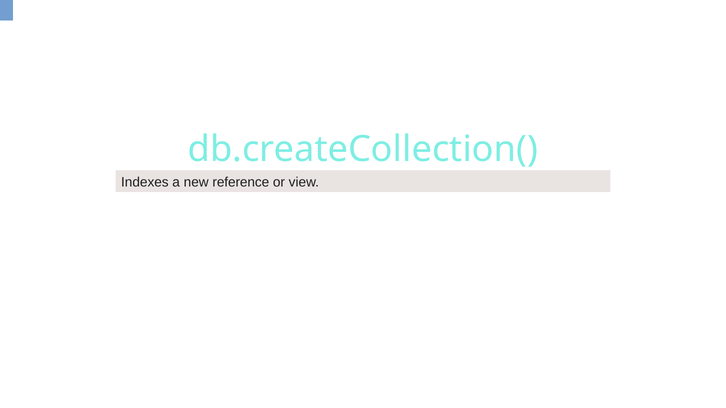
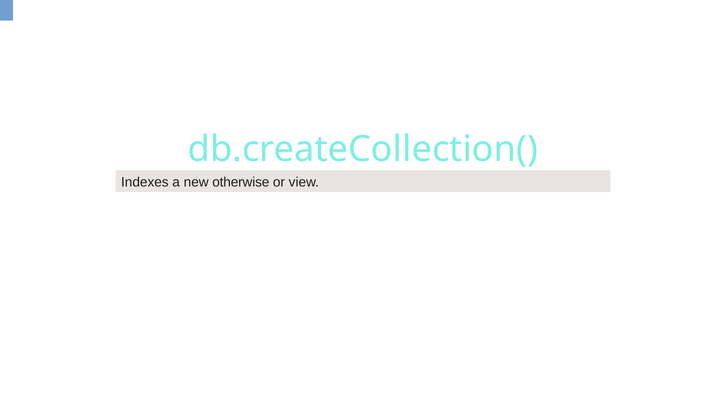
reference: reference -> otherwise (241, 182)
